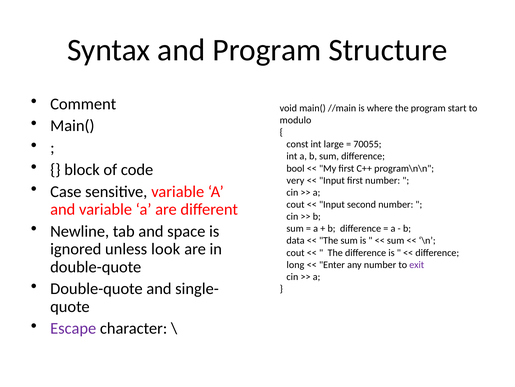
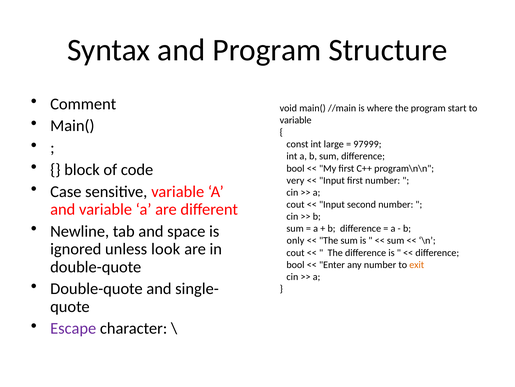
modulo: modulo -> variable (296, 120)
70055: 70055 -> 97999 (367, 144)
data: data -> only (295, 240)
long: long -> bool (296, 264)
exit colour: purple -> orange (417, 264)
